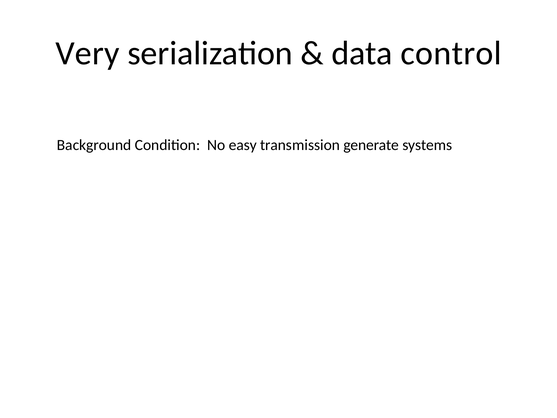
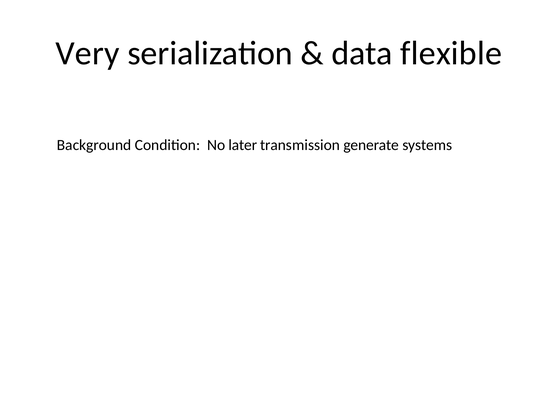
control: control -> flexible (451, 53)
easy: easy -> later (243, 145)
